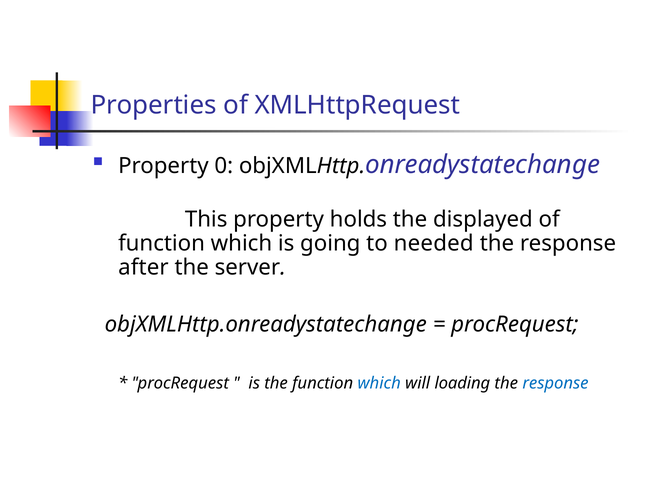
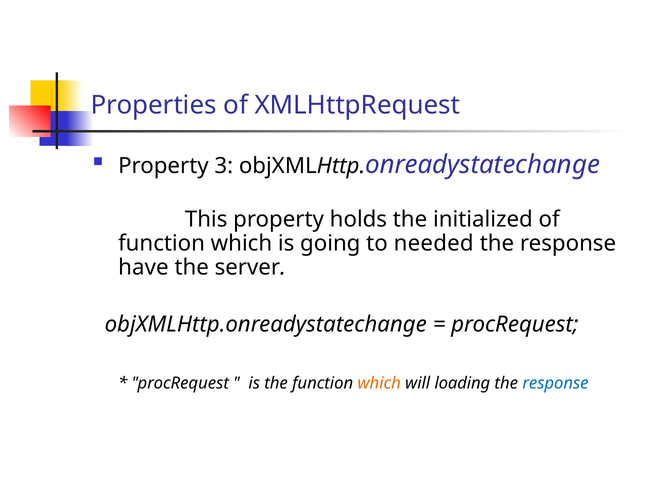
0: 0 -> 3 (224, 166)
displayed: displayed -> initialized (483, 219)
after: after -> have (143, 267)
which colour: blue -> orange (379, 383)
